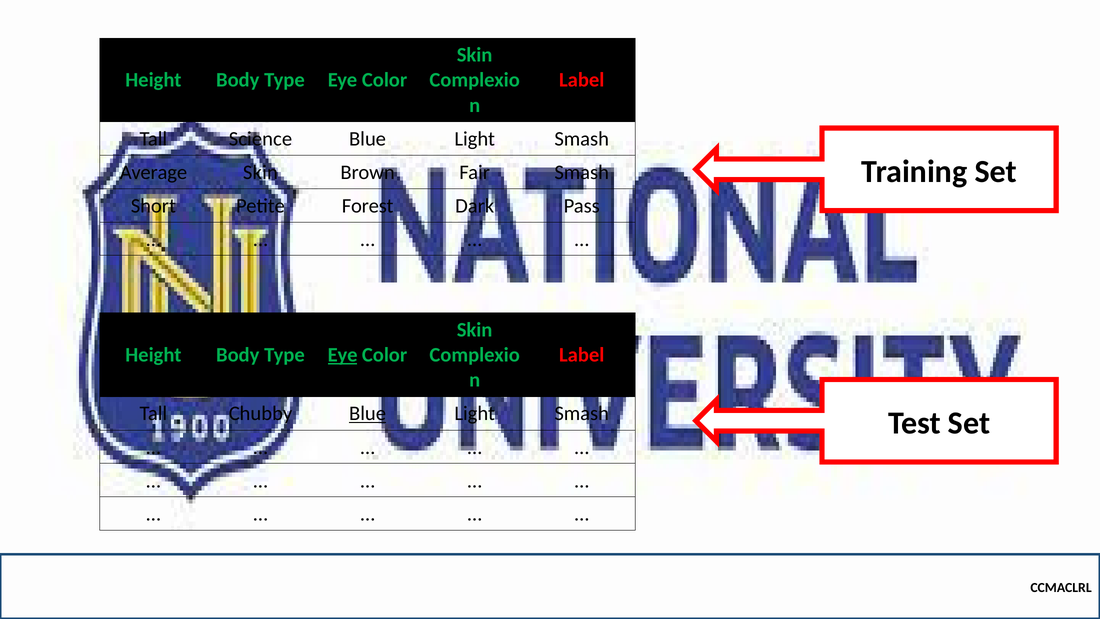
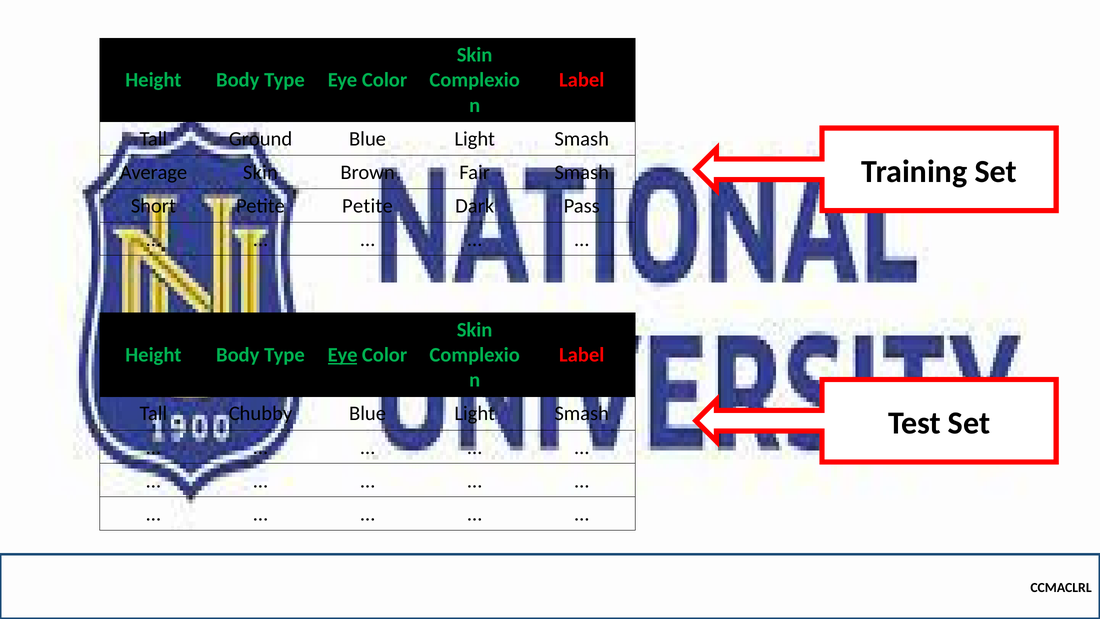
Science: Science -> Ground (260, 139)
Petite Forest: Forest -> Petite (367, 206)
Blue underline: present -> none (368, 413)
